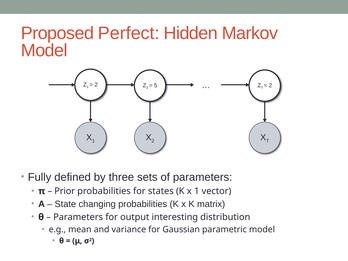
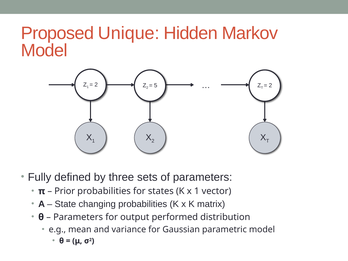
Perfect: Perfect -> Unique (129, 33)
interesting: interesting -> performed (175, 217)
